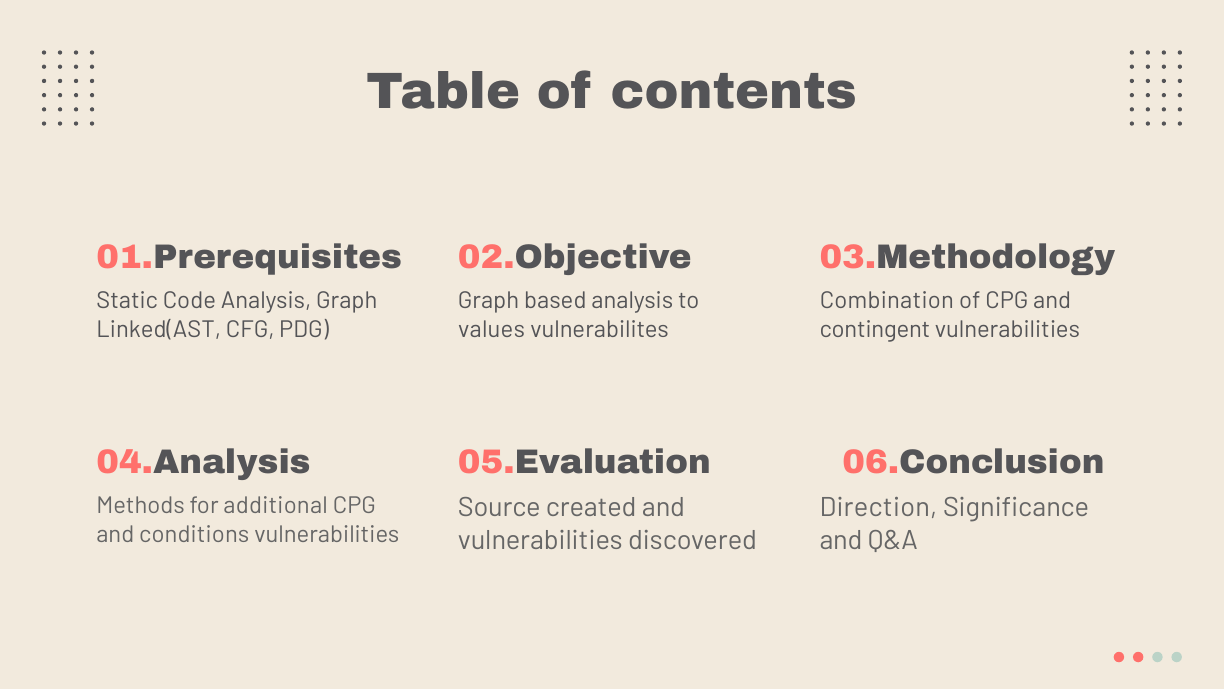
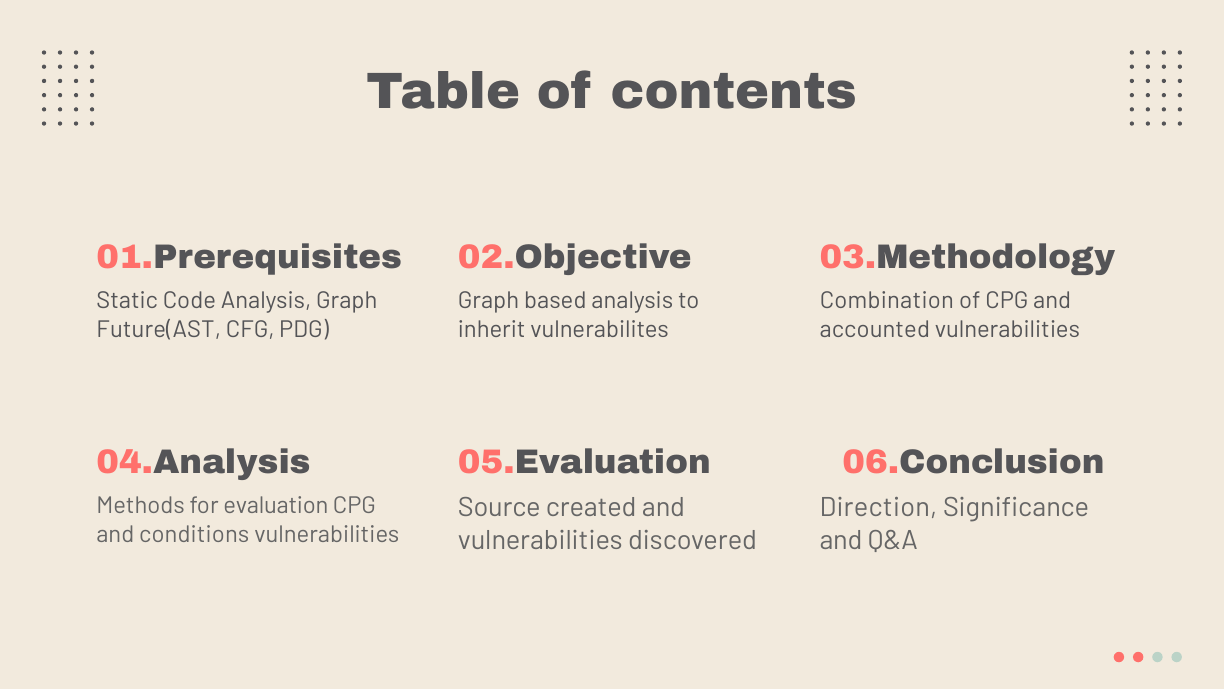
Linked(AST: Linked(AST -> Future(AST (159, 329)
values: values -> inherit (492, 329)
contingent: contingent -> accounted (875, 329)
additional: additional -> evaluation (276, 505)
